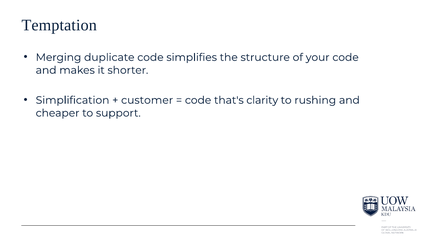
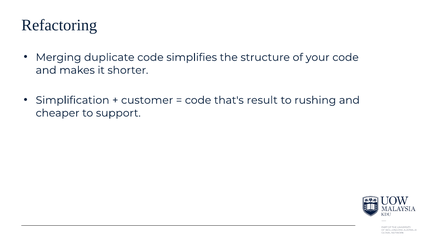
Temptation: Temptation -> Refactoring (59, 25)
clarity: clarity -> result (262, 100)
